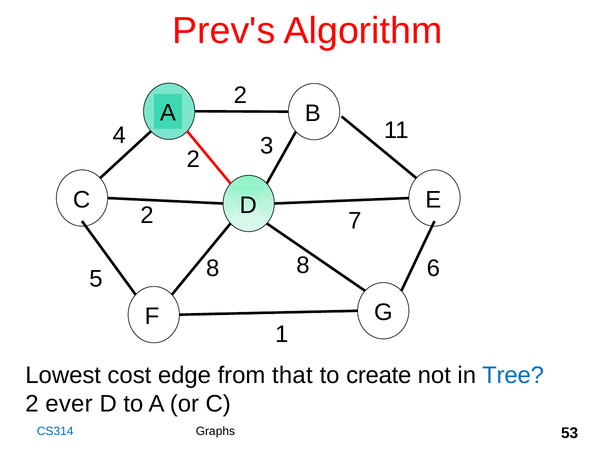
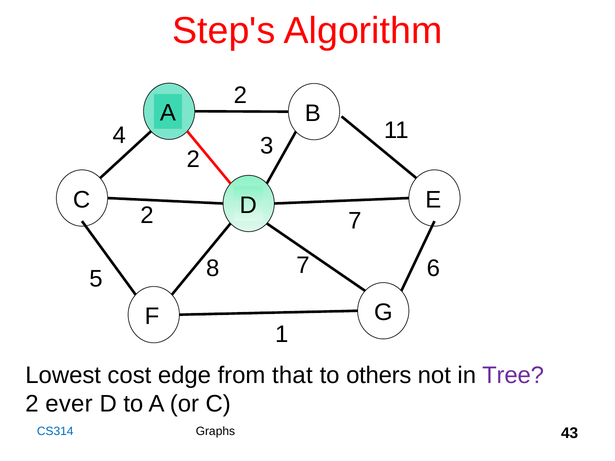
Prev's: Prev's -> Step's (224, 31)
8 8: 8 -> 7 (303, 266)
create: create -> others (379, 376)
Tree colour: blue -> purple (513, 376)
53: 53 -> 43 (570, 434)
